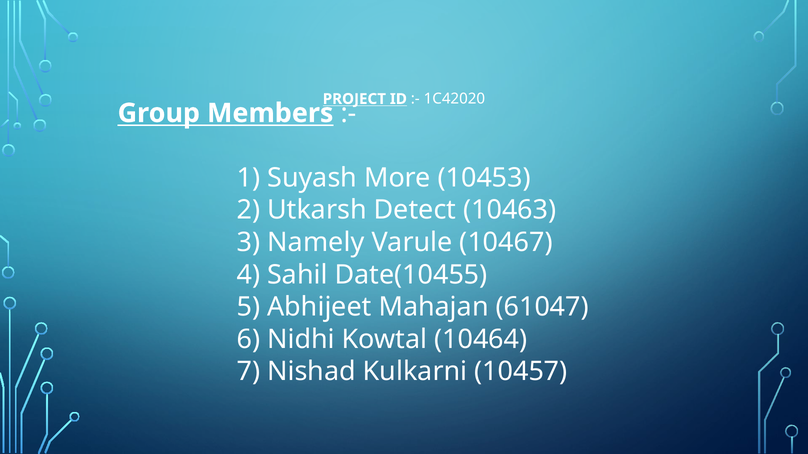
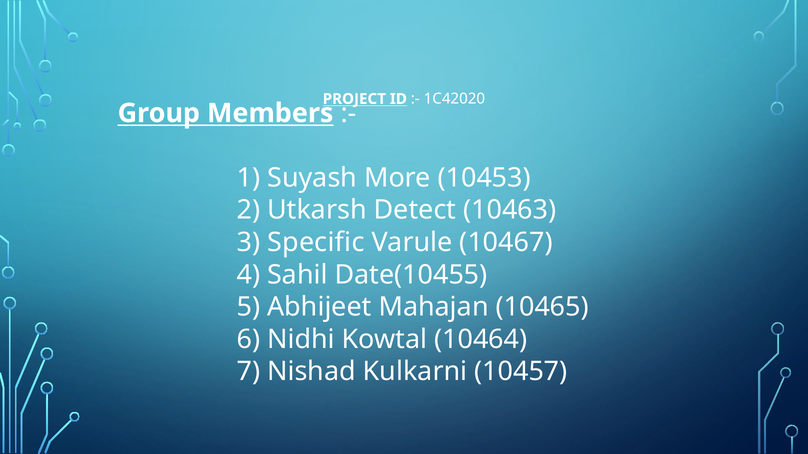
Namely: Namely -> Specific (316, 243)
61047: 61047 -> 10465 (542, 307)
